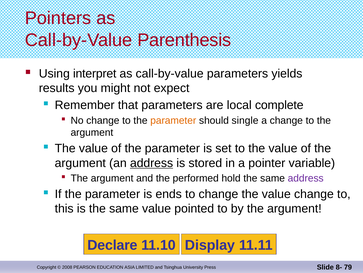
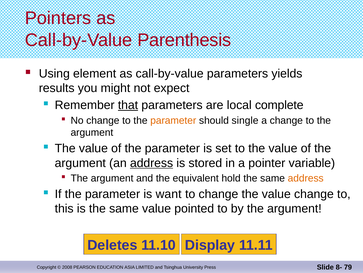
interpret: interpret -> element (95, 73)
that underline: none -> present (128, 105)
performed: performed -> equivalent (196, 178)
address colour: purple -> orange (306, 178)
ends: ends -> want (169, 194)
Declare: Declare -> Deletes (112, 244)
